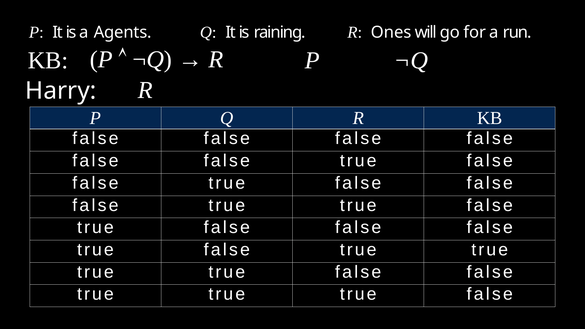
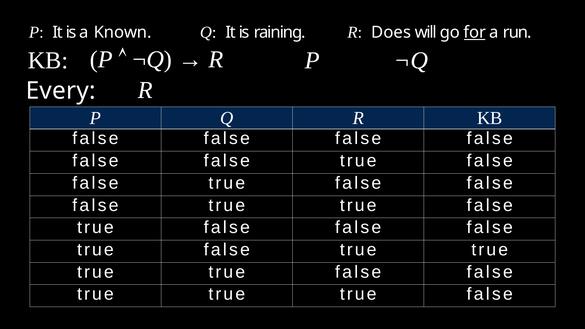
Ones: Ones -> Does (391, 32)
for underline: none -> present (475, 32)
Agents: Agents -> Known (123, 32)
Harry: Harry -> Every (61, 91)
